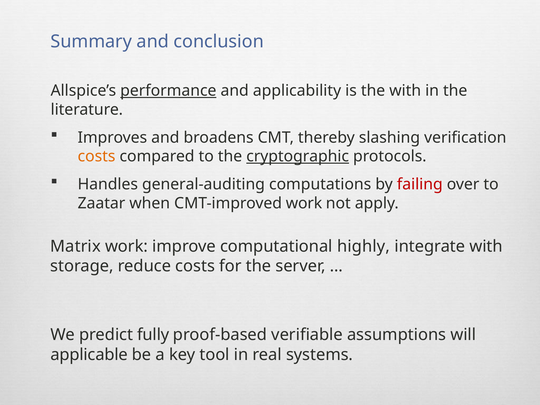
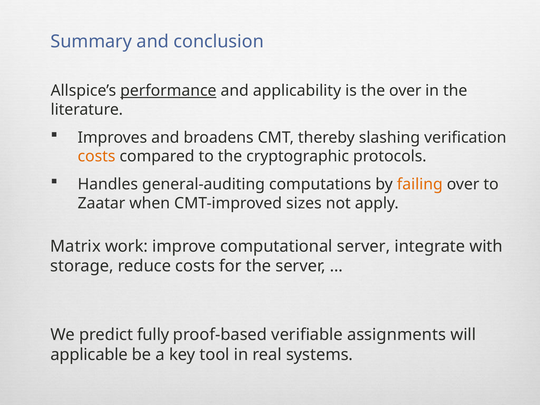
the with: with -> over (405, 91)
cryptographic underline: present -> none (298, 156)
failing colour: red -> orange (420, 184)
CMT-improved work: work -> sizes (304, 203)
computational highly: highly -> server (363, 246)
assumptions: assumptions -> assignments (397, 335)
